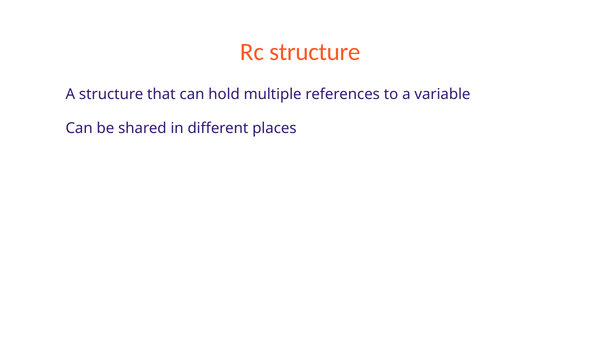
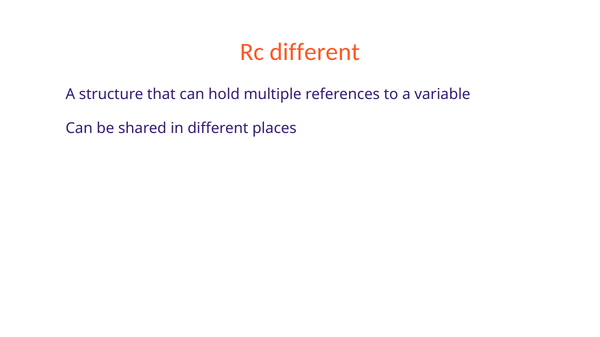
Rc structure: structure -> different (315, 52)
